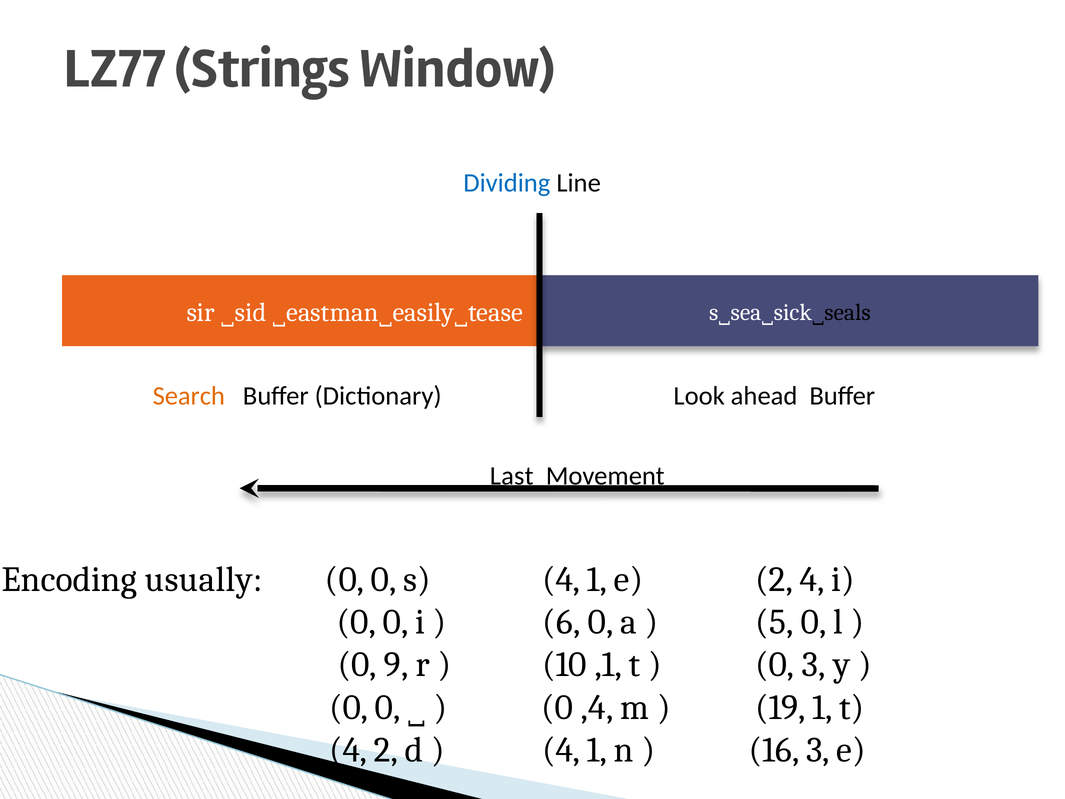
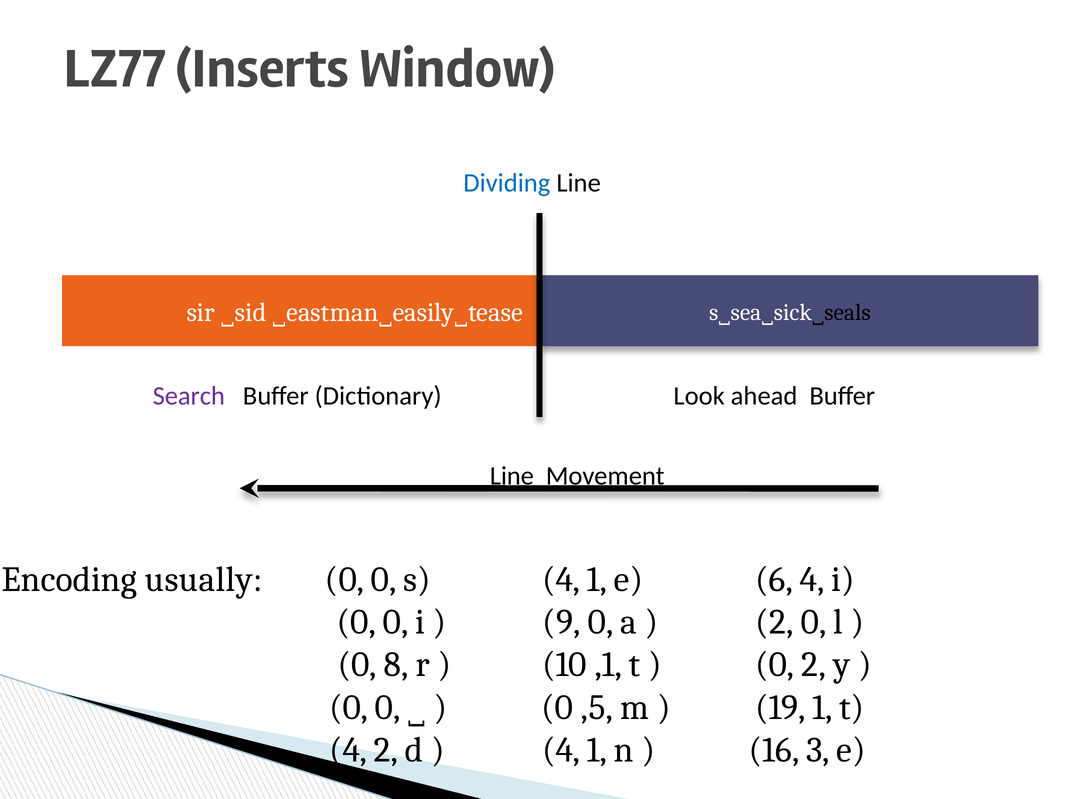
Strings: Strings -> Inserts (263, 69)
Search colour: orange -> purple (189, 396)
Last: Last -> Line (512, 476)
e 2: 2 -> 6 (774, 579)
6: 6 -> 9 (561, 622)
5: 5 -> 2 (774, 622)
9: 9 -> 8 (396, 665)
0 3: 3 -> 2 (814, 665)
,4: ,4 -> ,5 (597, 707)
